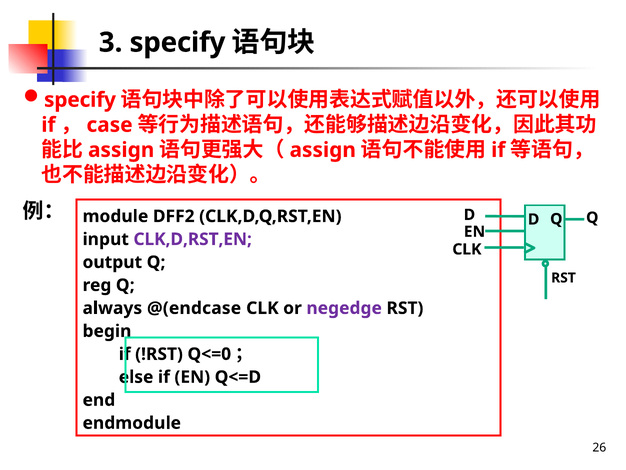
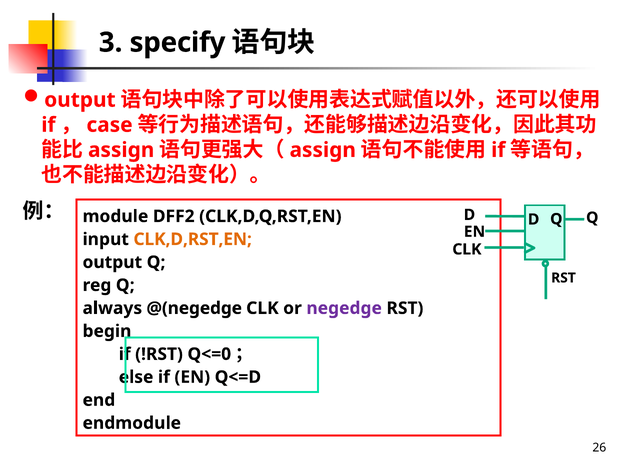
specify: specify -> output (80, 100)
CLK,D,RST,EN colour: purple -> orange (193, 239)
@(endcase: @(endcase -> @(negedge (194, 308)
